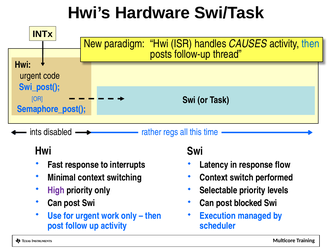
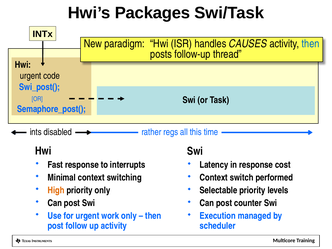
Hardware: Hardware -> Packages (152, 13)
flow: flow -> cost (283, 165)
High colour: purple -> orange (56, 190)
blocked: blocked -> counter (248, 203)
